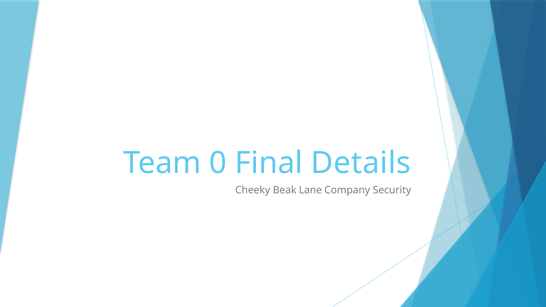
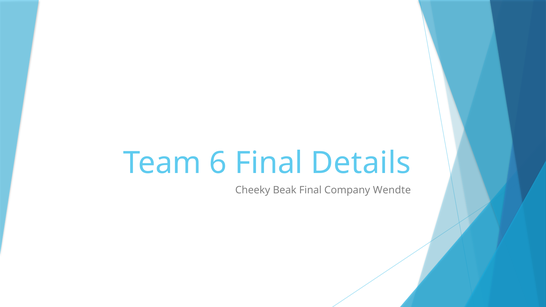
0: 0 -> 6 (218, 163)
Beak Lane: Lane -> Final (310, 190)
Security: Security -> Wendte (392, 190)
